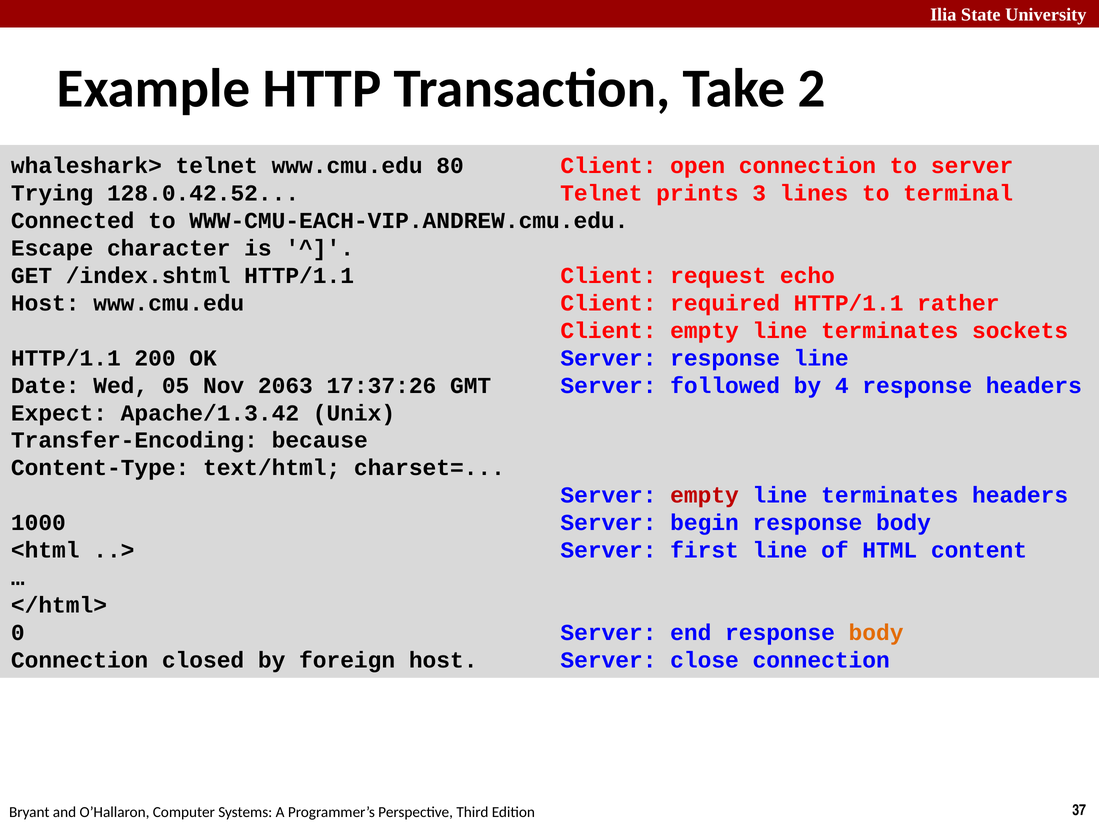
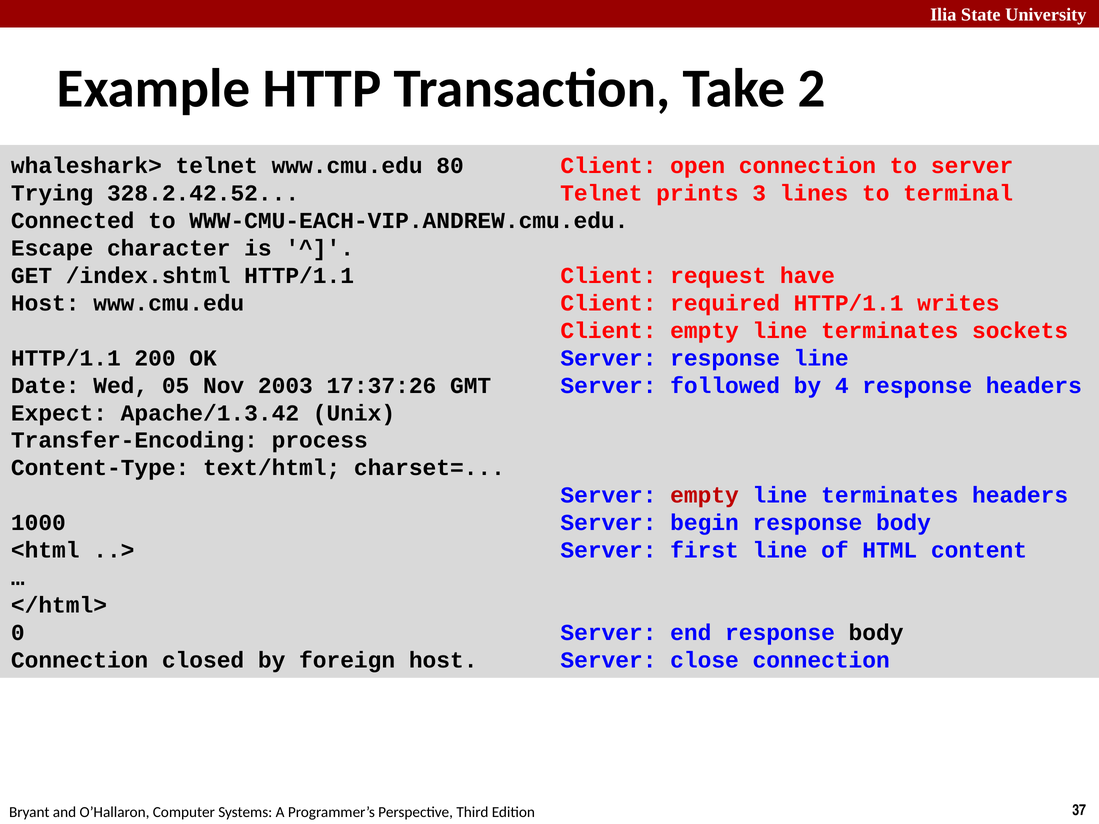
128.0.42.52: 128.0.42.52 -> 328.2.42.52 (203, 193)
echo: echo -> have (807, 276)
rather: rather -> writes (958, 303)
2063: 2063 -> 2003 (285, 386)
because: because -> process (320, 441)
body colour: orange -> black (876, 633)
